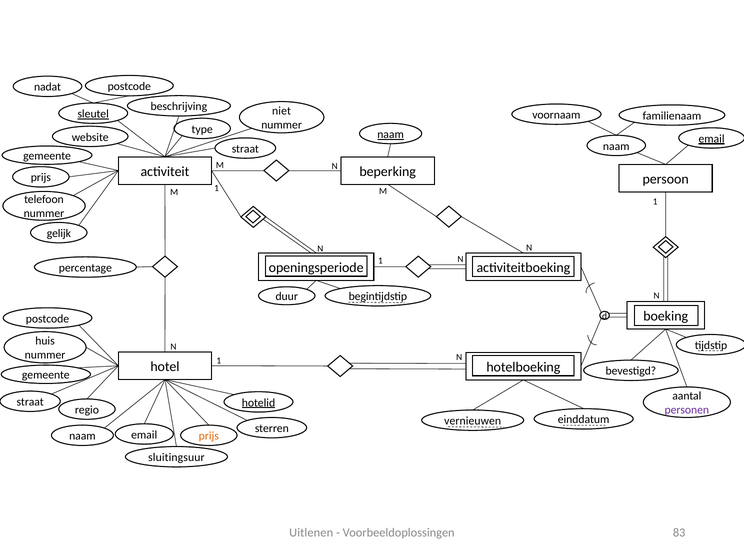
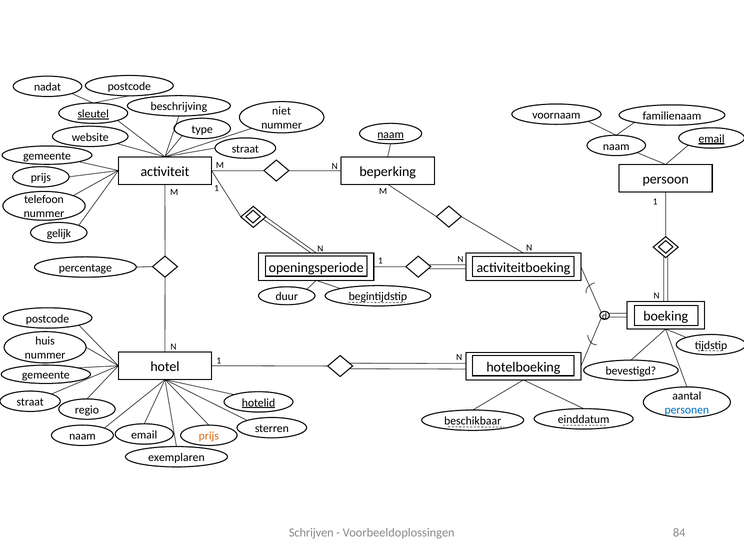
personen colour: purple -> blue (687, 410)
vernieuwen: vernieuwen -> beschikbaar (473, 421)
sluitingsuur: sluitingsuur -> exemplaren (176, 458)
Uitlenen: Uitlenen -> Schrijven (311, 533)
83: 83 -> 84 (679, 533)
